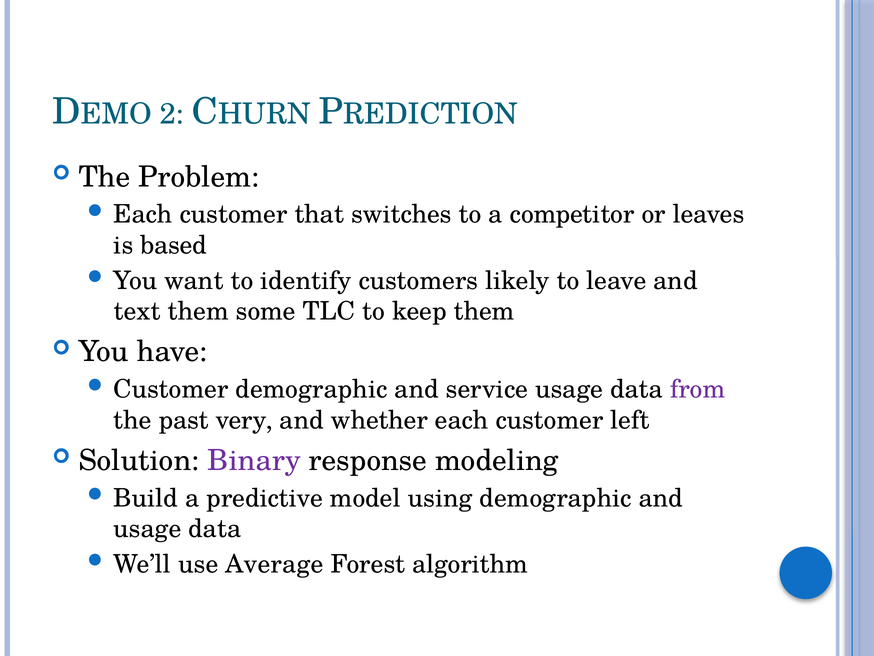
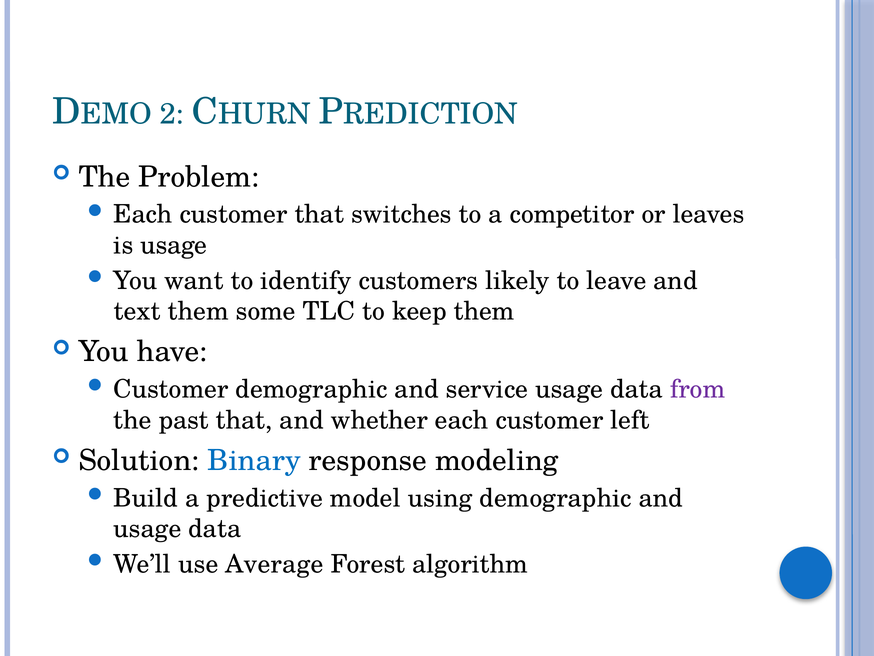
is based: based -> usage (174, 245)
past very: very -> that (244, 420)
Binary colour: purple -> blue (254, 460)
